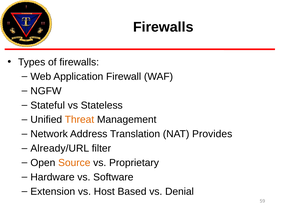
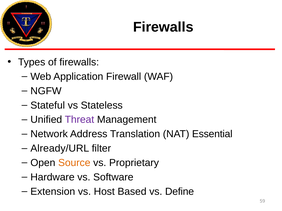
Threat colour: orange -> purple (79, 120)
Provides: Provides -> Essential (212, 134)
Denial: Denial -> Define (180, 192)
